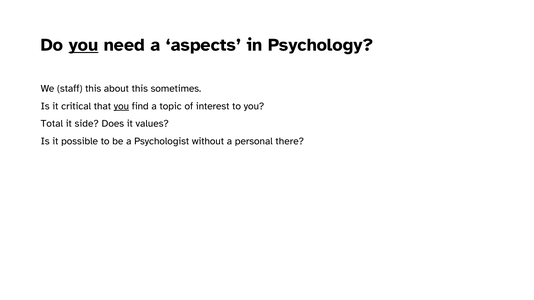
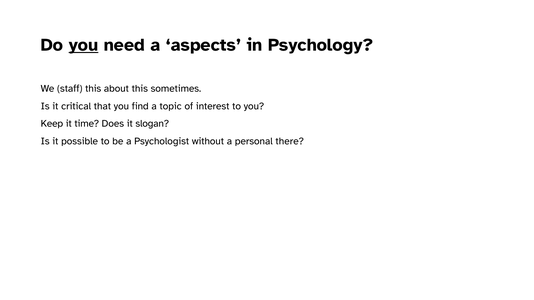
you underline: present -> none (121, 106)
Total: Total -> Keep (52, 124)
side: side -> time (87, 124)
values: values -> slogan (152, 124)
